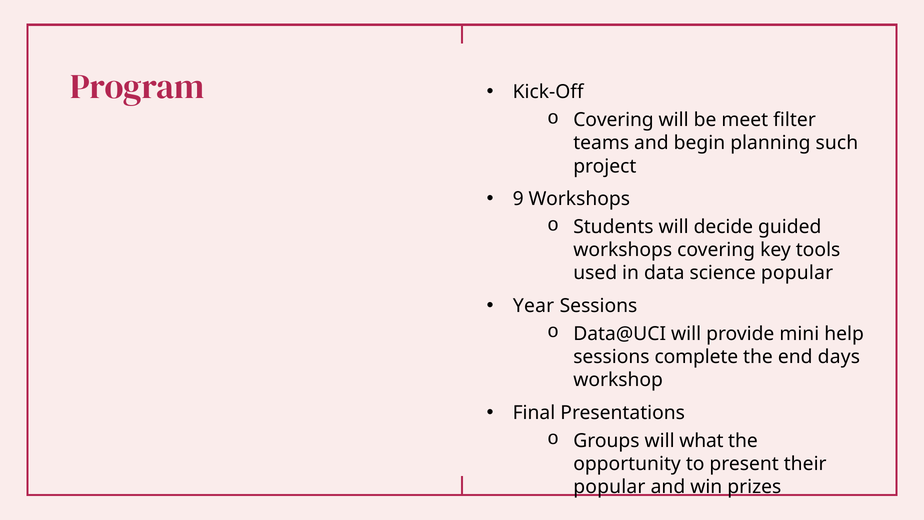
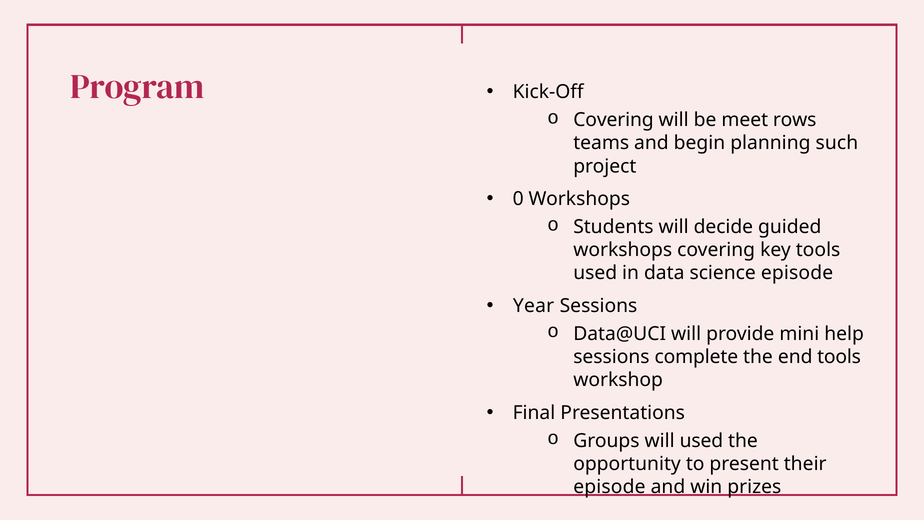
filter: filter -> rows (795, 120)
9: 9 -> 0 (518, 199)
science popular: popular -> episode (797, 273)
end days: days -> tools (839, 357)
will what: what -> used (701, 440)
popular: popular -> episode (609, 487)
